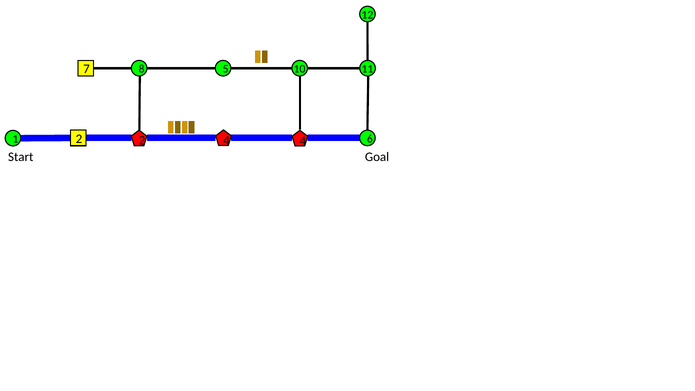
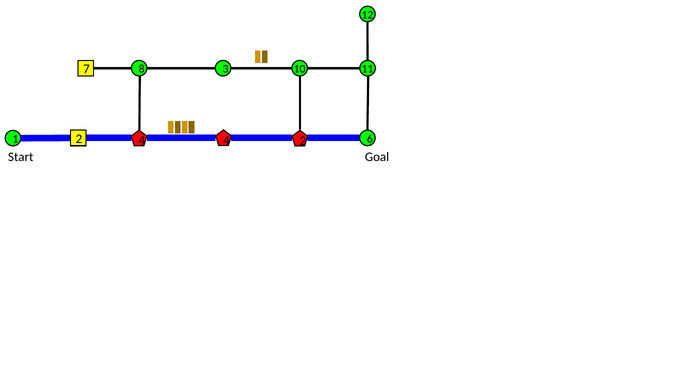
5: 5 -> 3 (226, 69)
2 2: 2 -> 4 (142, 141)
4 4: 4 -> 2 (303, 141)
